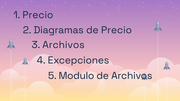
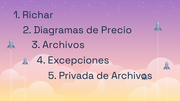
1 Precio: Precio -> Richar (38, 15)
Modulo: Modulo -> Privada (76, 76)
